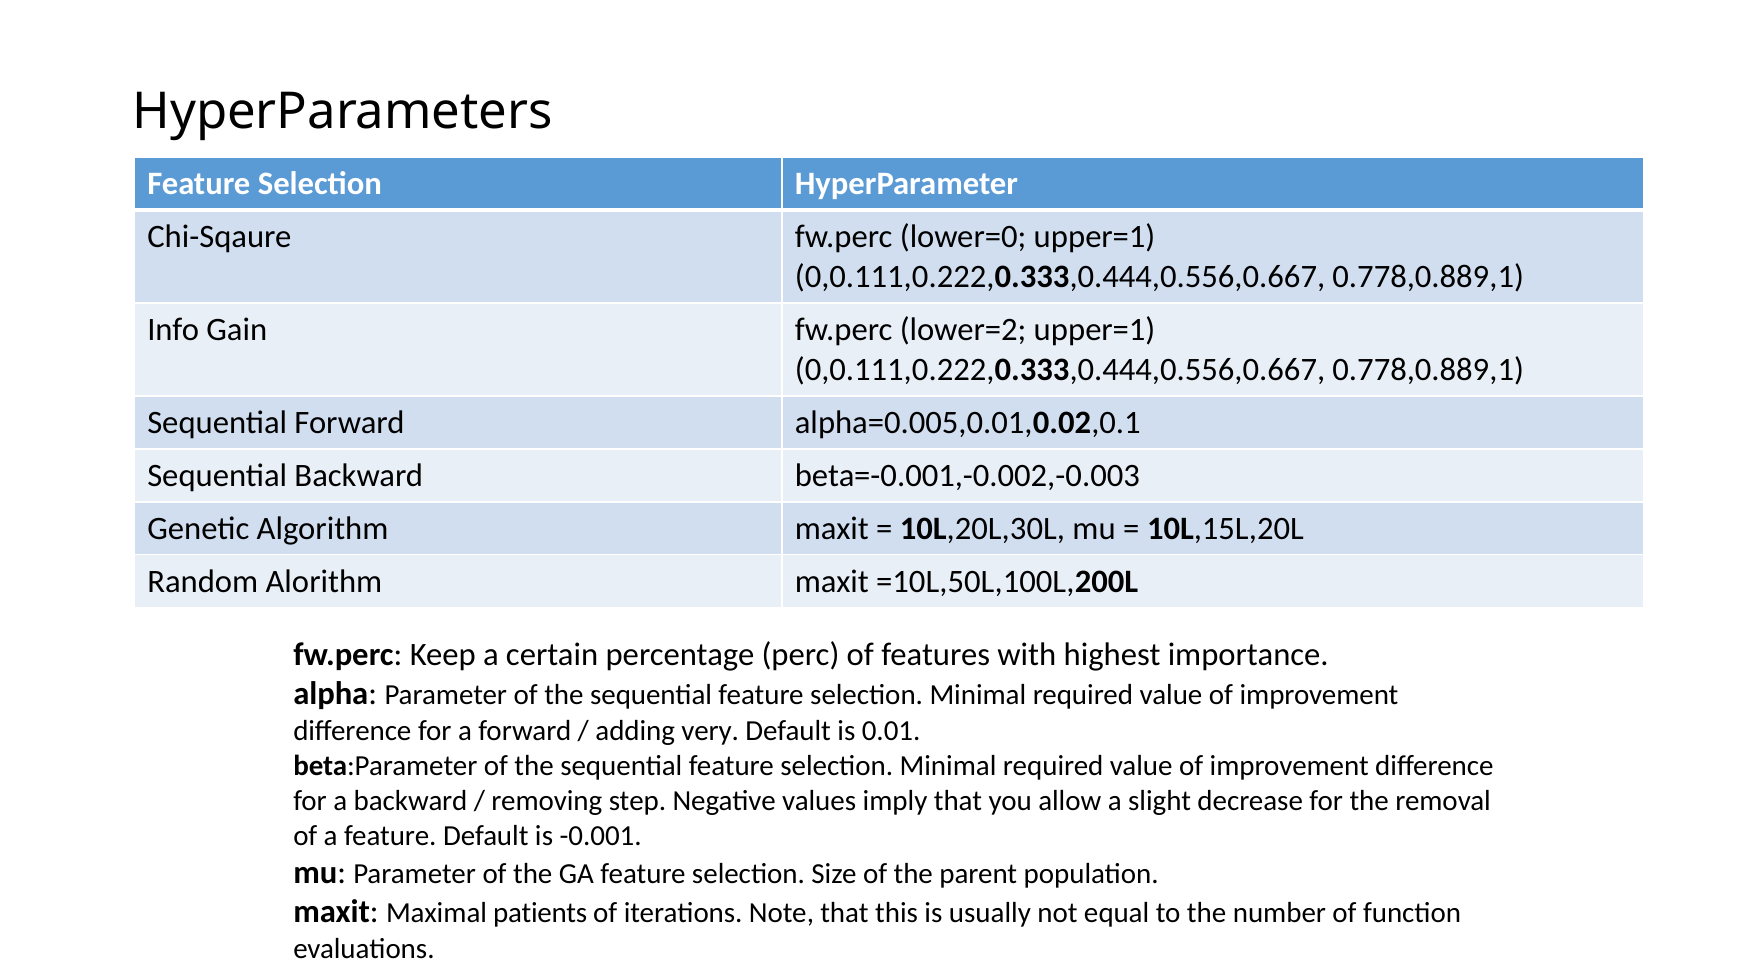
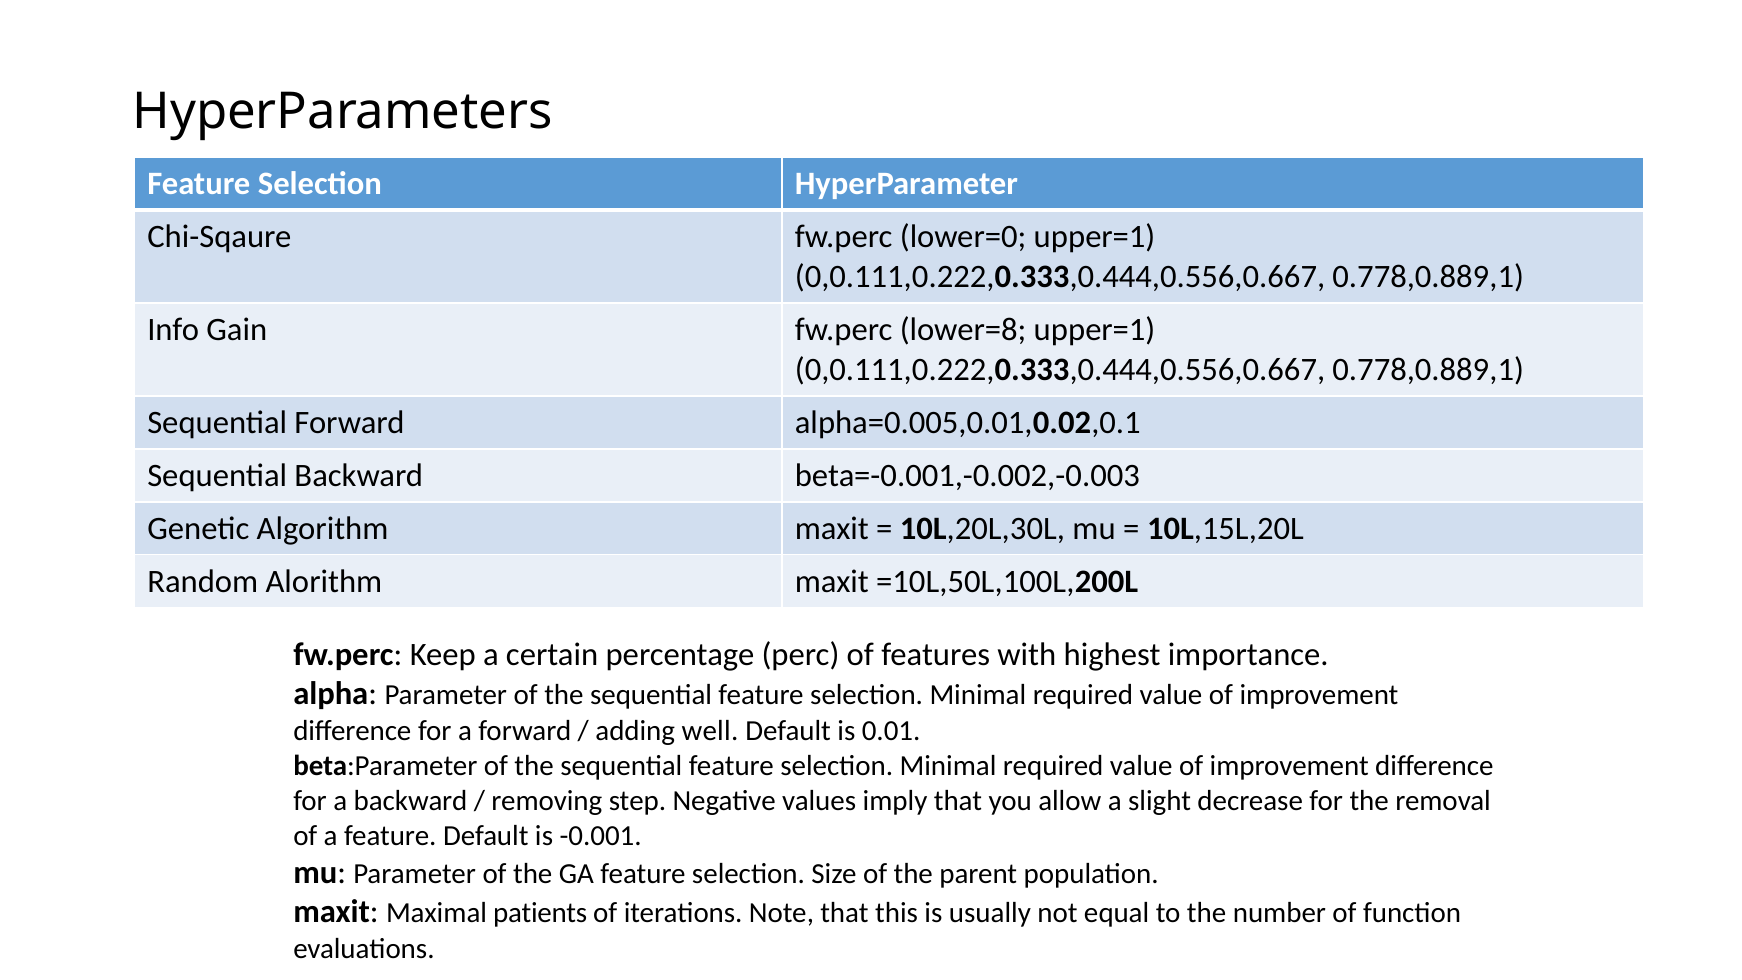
lower=2: lower=2 -> lower=8 (963, 330)
very: very -> well (710, 731)
